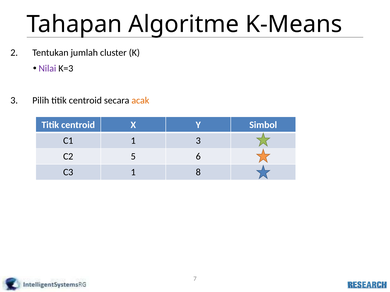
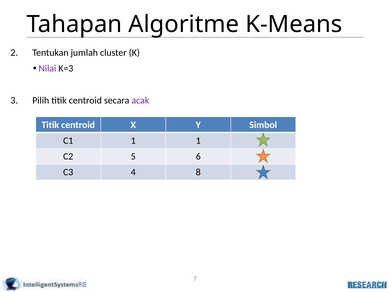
acak colour: orange -> purple (140, 101)
1 3: 3 -> 1 (198, 141)
C3 1: 1 -> 4 (133, 172)
